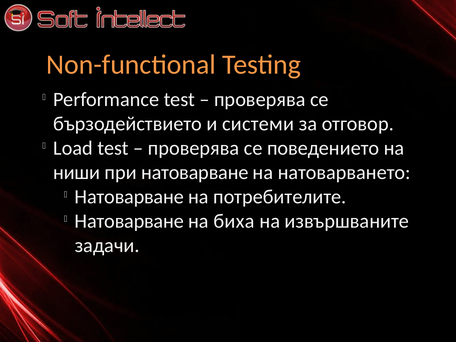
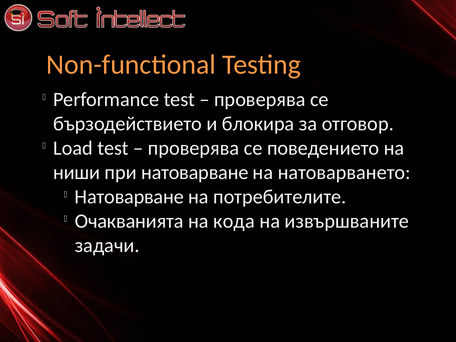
системи: системи -> блокира (258, 124)
Натоварване: Натоварване -> Очакванията (129, 221)
биха: биха -> кода (234, 221)
